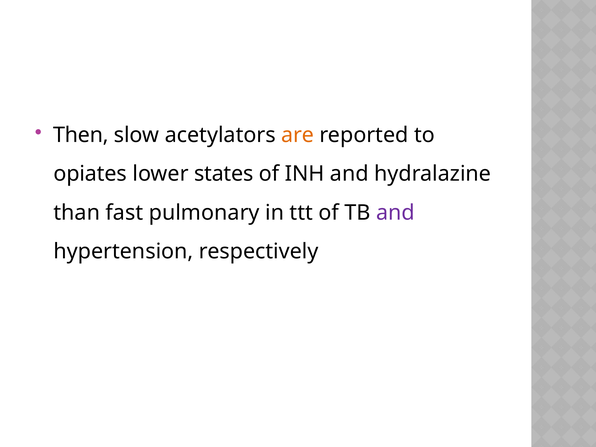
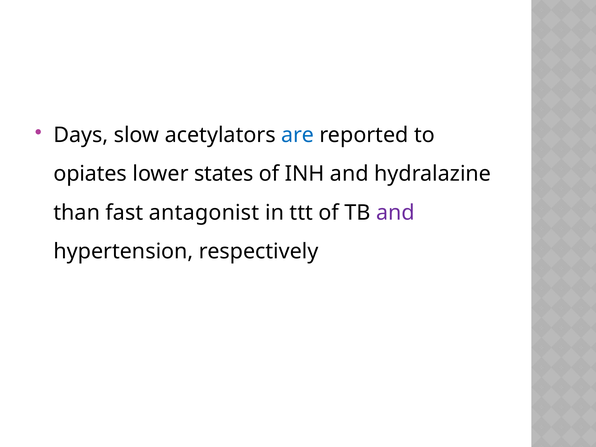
Then: Then -> Days (81, 135)
are colour: orange -> blue (298, 135)
pulmonary: pulmonary -> antagonist (204, 213)
